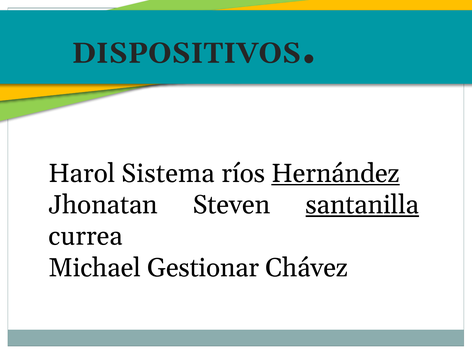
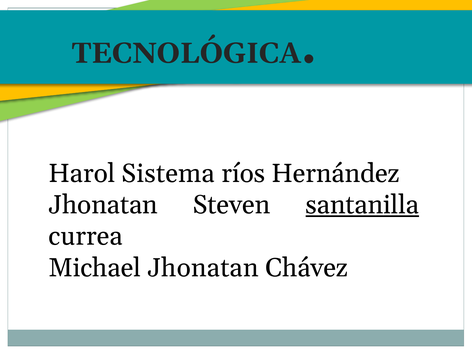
DISPOSITIVOS: DISPOSITIVOS -> TECNOLÓGICA (186, 53)
Hernández underline: present -> none (336, 173)
Michael Gestionar: Gestionar -> Jhonatan (203, 268)
